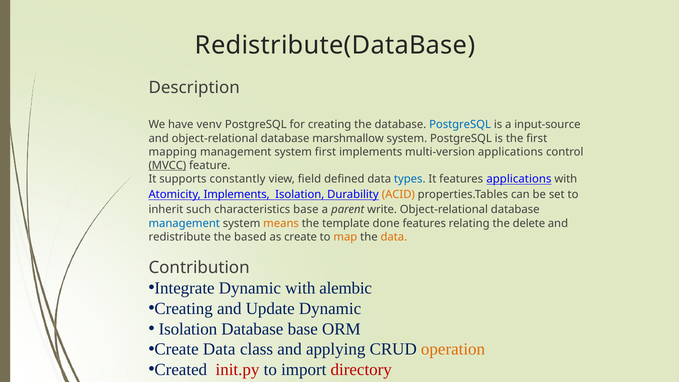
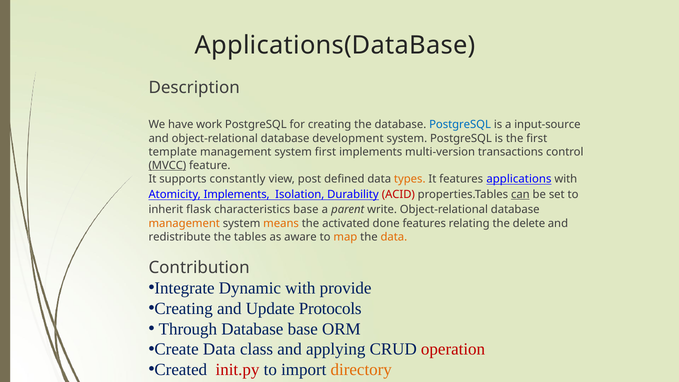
Redistribute(DataBase: Redistribute(DataBase -> Applications(DataBase (335, 45)
venv: venv -> work (209, 125)
marshmallow: marshmallow -> development (348, 138)
mapping: mapping -> template (173, 152)
multi-version applications: applications -> transactions (511, 152)
field: field -> post (309, 179)
types colour: blue -> orange (410, 179)
ACID colour: orange -> red (398, 194)
can underline: none -> present (520, 194)
such: such -> flask (199, 210)
management colour: blue -> orange (184, 223)
template: template -> activated (346, 223)
based: based -> tables (250, 237)
as create: create -> aware (300, 237)
alembic: alembic -> provide (346, 288)
Update Dynamic: Dynamic -> Protocols (330, 309)
Isolation: Isolation -> Through (188, 329)
operation colour: orange -> red (453, 349)
directory colour: red -> orange (361, 370)
